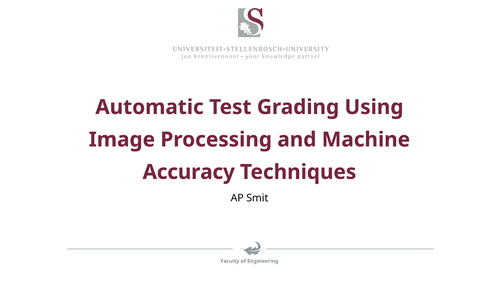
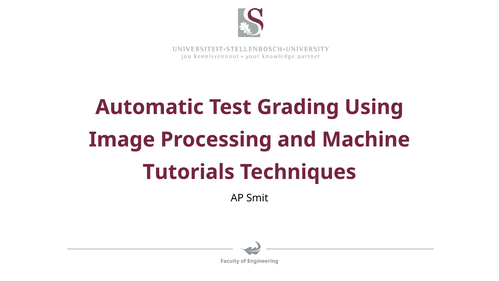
Accuracy: Accuracy -> Tutorials (189, 172)
